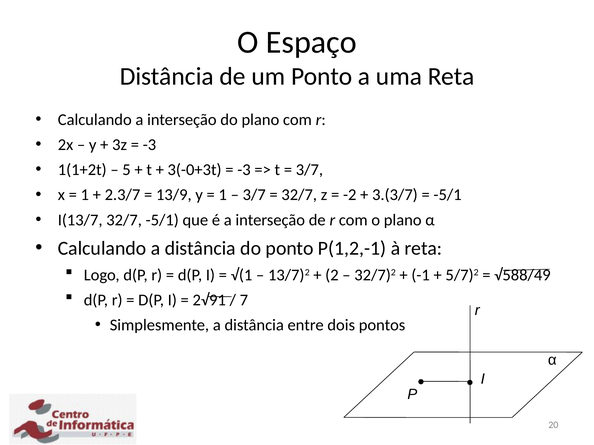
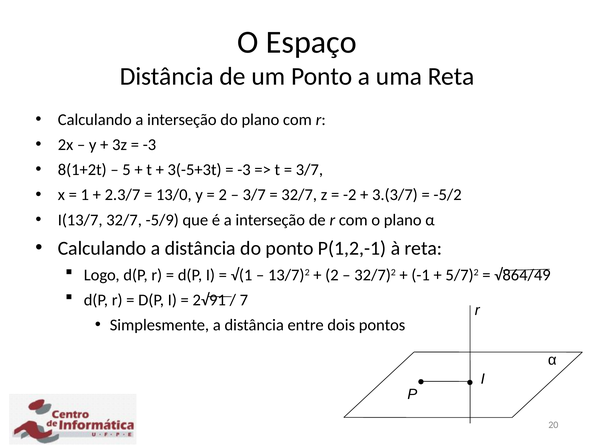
1(1+2t: 1(1+2t -> 8(1+2t (82, 170)
3(-0+3t: 3(-0+3t -> 3(-5+3t (195, 170)
13/9: 13/9 -> 13/0 (174, 195)
1: 1 -> 2 (223, 195)
-5/1: -5/1 -> -5/2 (448, 195)
32/7 -5/1: -5/1 -> -5/9 (162, 220)
√588/49: √588/49 -> √864/49 (522, 275)
